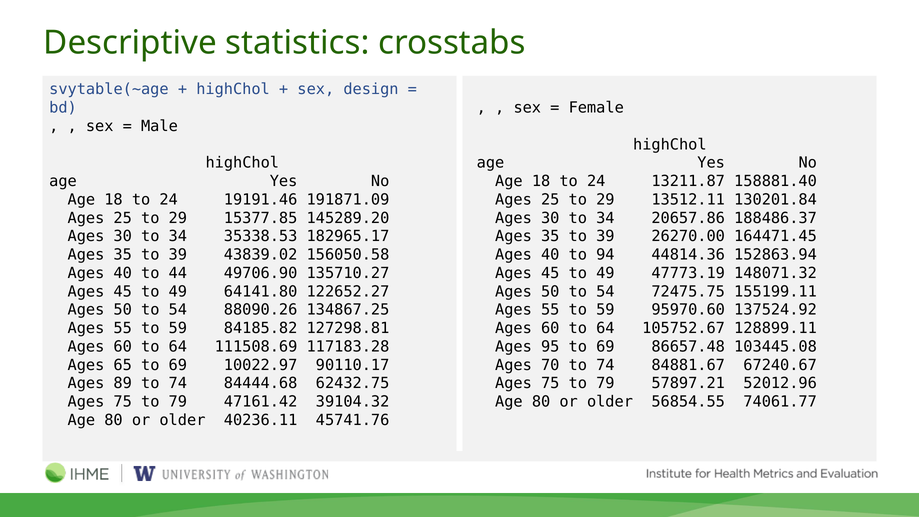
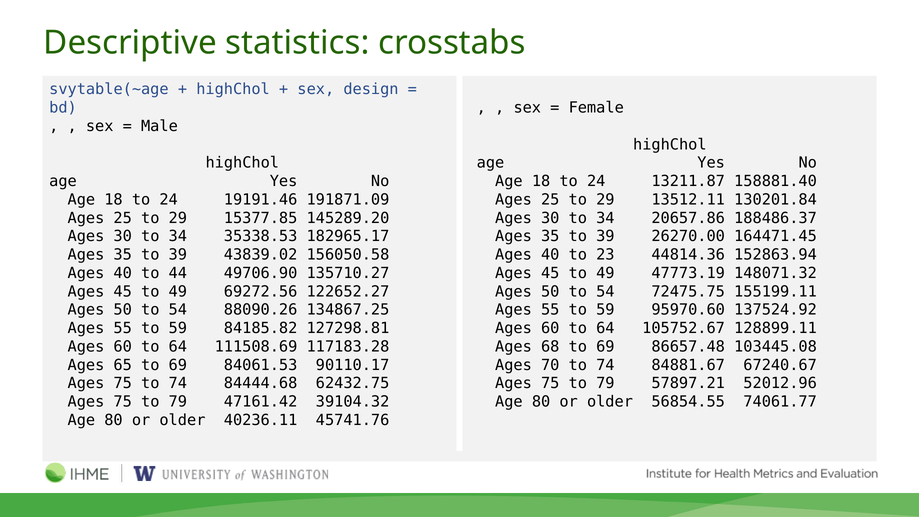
94: 94 -> 23 (605, 255)
64141.80: 64141.80 -> 69272.56 (261, 292)
95: 95 -> 68 (550, 347)
10022.97: 10022.97 -> 84061.53 (261, 365)
89: 89 -> 75 (123, 383)
